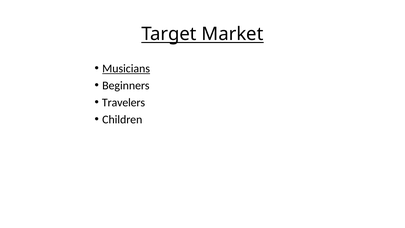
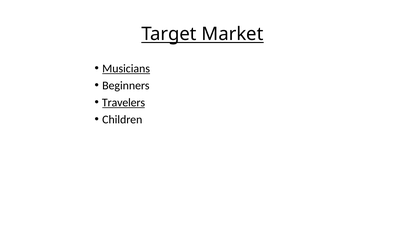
Travelers underline: none -> present (124, 102)
